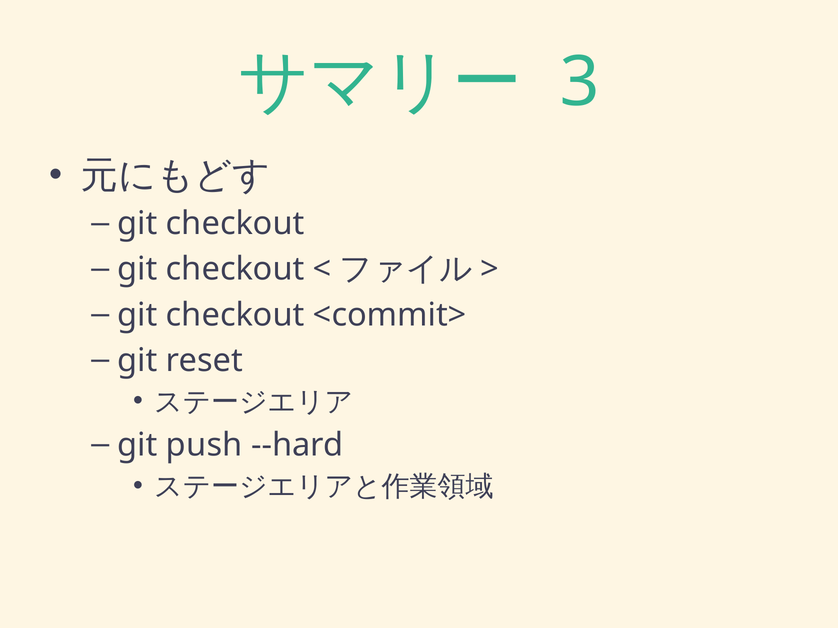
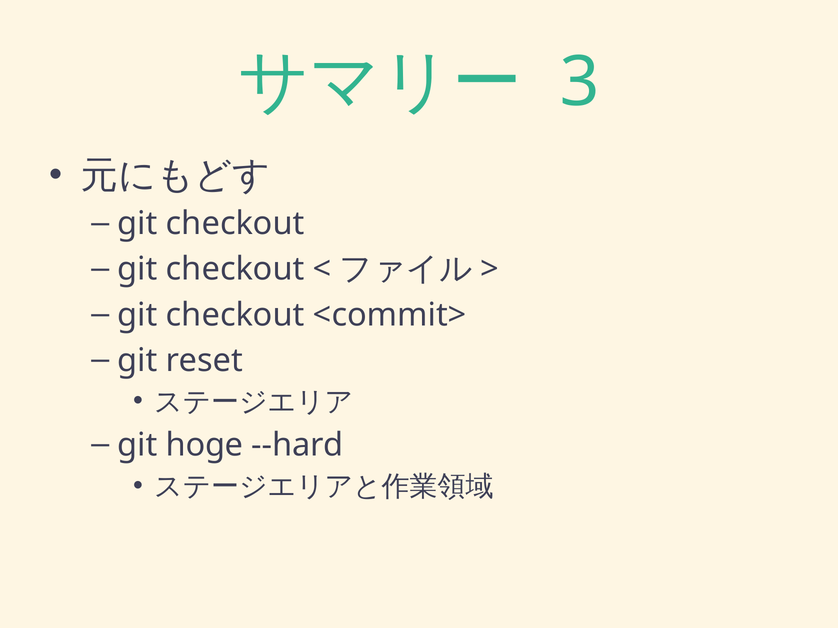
push: push -> hoge (205, 445)
